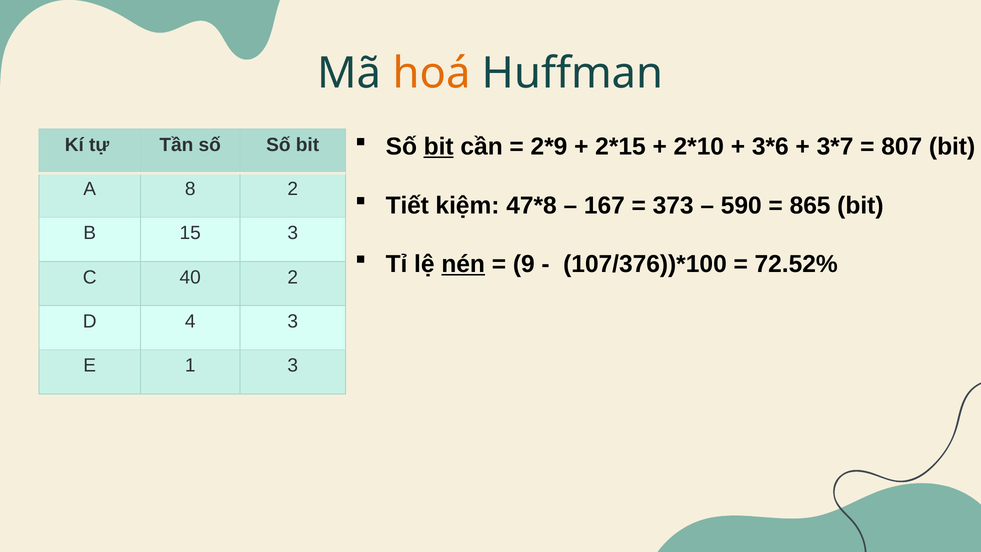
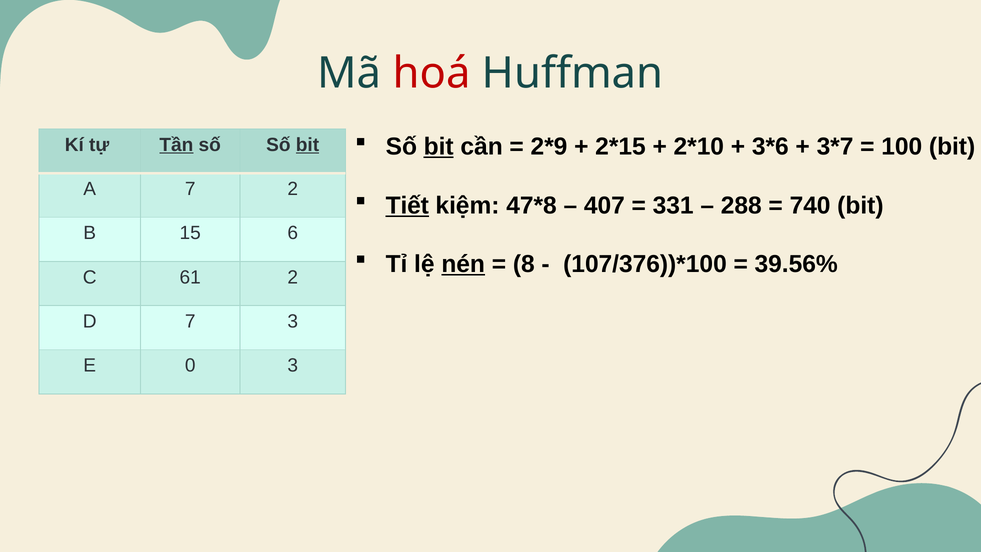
hoá colour: orange -> red (432, 73)
807: 807 -> 100 (902, 147)
Tần underline: none -> present (176, 145)
bit underline: none -> present (307, 145)
A 8: 8 -> 7 (190, 189)
Tiết underline: none -> present (407, 205)
167: 167 -> 407 (604, 205)
373: 373 -> 331 (673, 205)
590: 590 -> 288 (741, 205)
865: 865 -> 740 (810, 205)
15 3: 3 -> 6 (293, 233)
9: 9 -> 8 (524, 264)
72.52%: 72.52% -> 39.56% (796, 264)
40: 40 -> 61 (190, 277)
D 4: 4 -> 7 (190, 321)
1: 1 -> 0 (190, 366)
